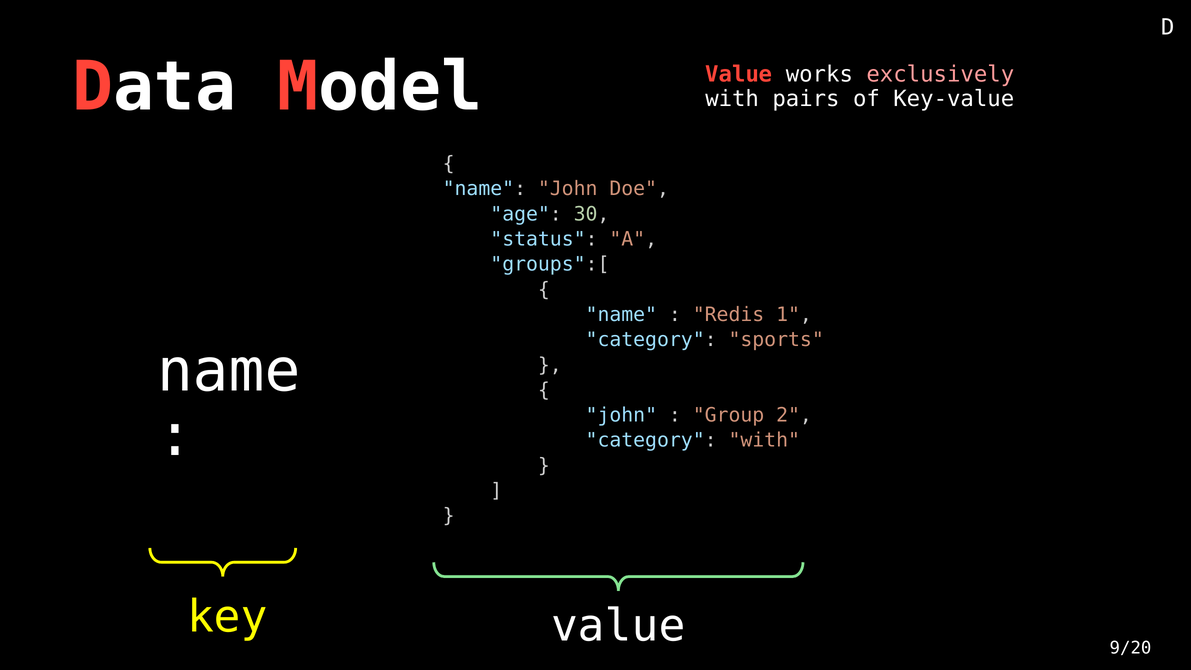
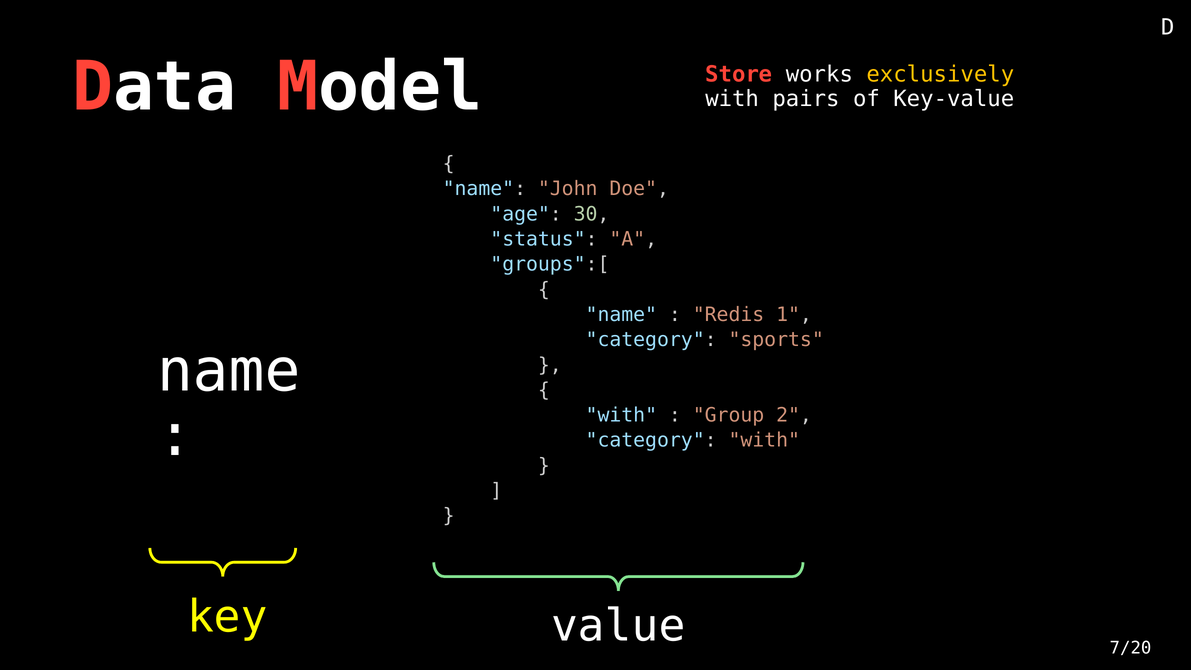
Model Value: Value -> Store (739, 75)
exclusively colour: pink -> yellow (940, 75)
john: john -> with (621, 415)
9/20: 9/20 -> 7/20 (1131, 648)
